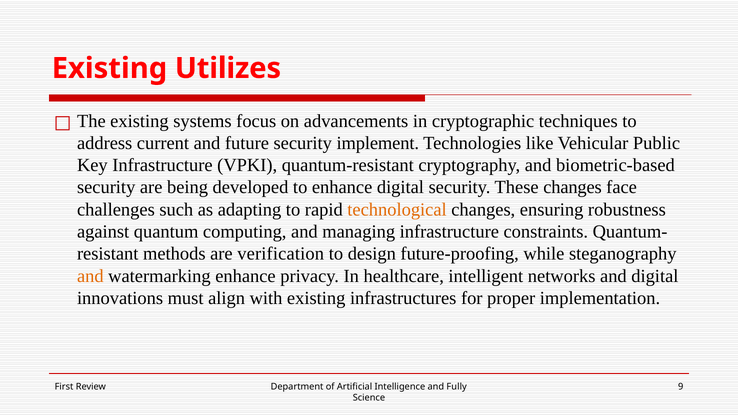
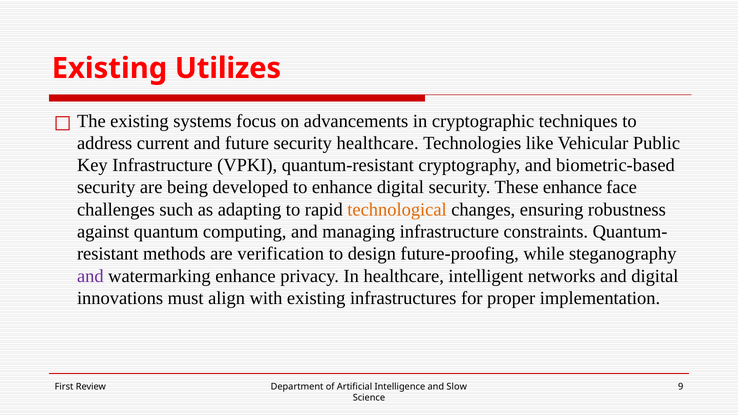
security implement: implement -> healthcare (378, 143)
These changes: changes -> enhance (573, 187)
and colour: orange -> purple (90, 276)
Fully: Fully -> Slow (457, 387)
